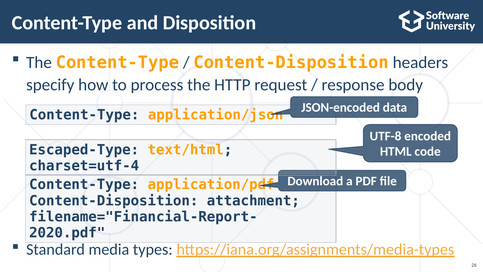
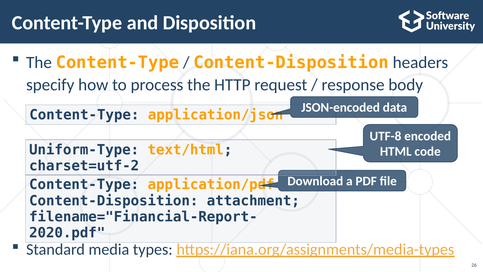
Escaped-Type: Escaped-Type -> Uniform-Type (84, 150)
charset=utf-4: charset=utf-4 -> charset=utf-2 (84, 166)
